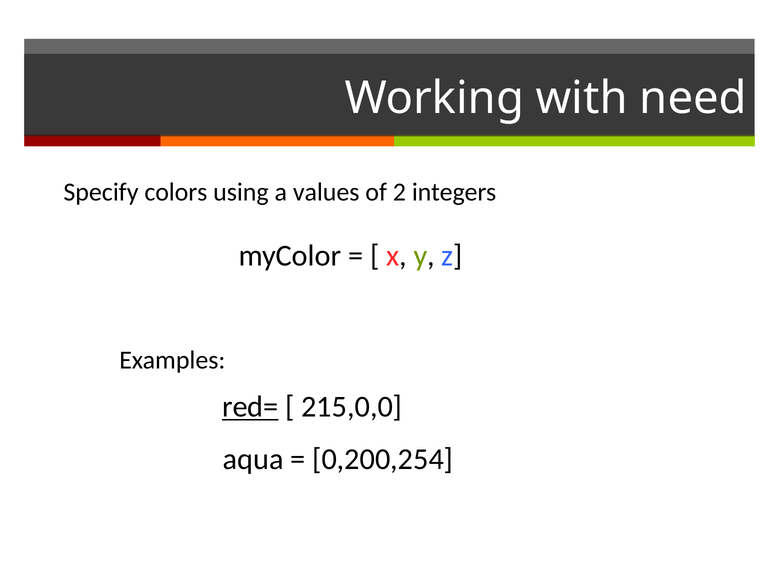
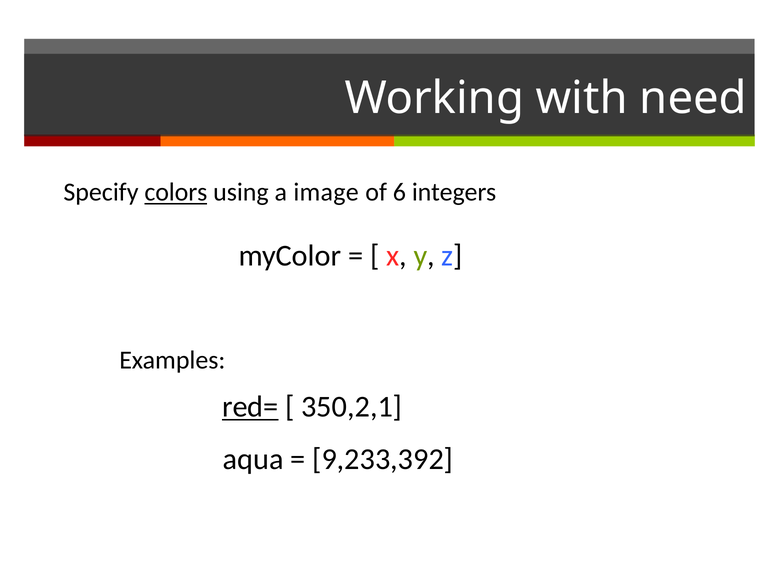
colors underline: none -> present (176, 192)
values: values -> image (326, 192)
2: 2 -> 6 (399, 192)
215,0,0: 215,0,0 -> 350,2,1 (352, 406)
0,200,254: 0,200,254 -> 9,233,392 (383, 459)
